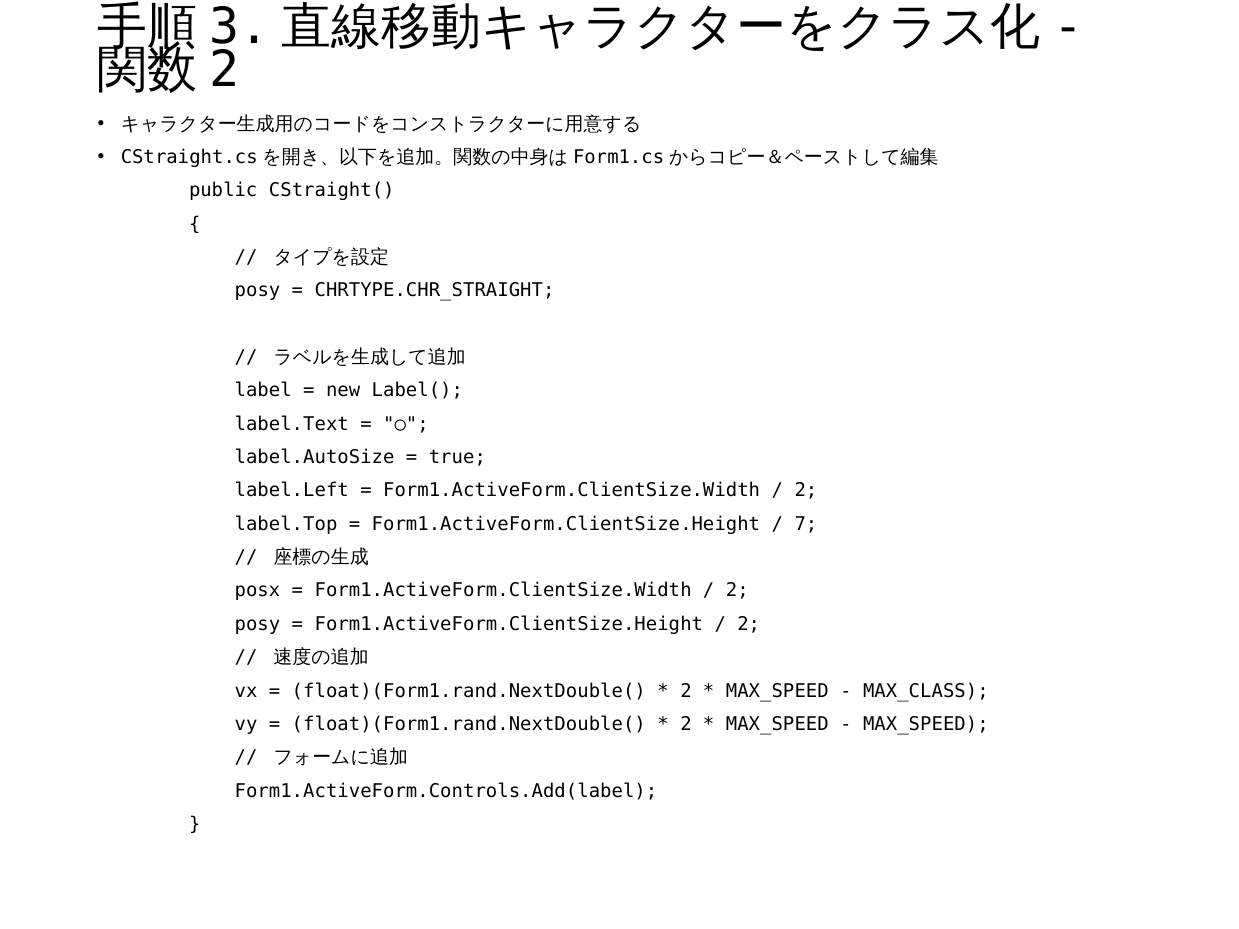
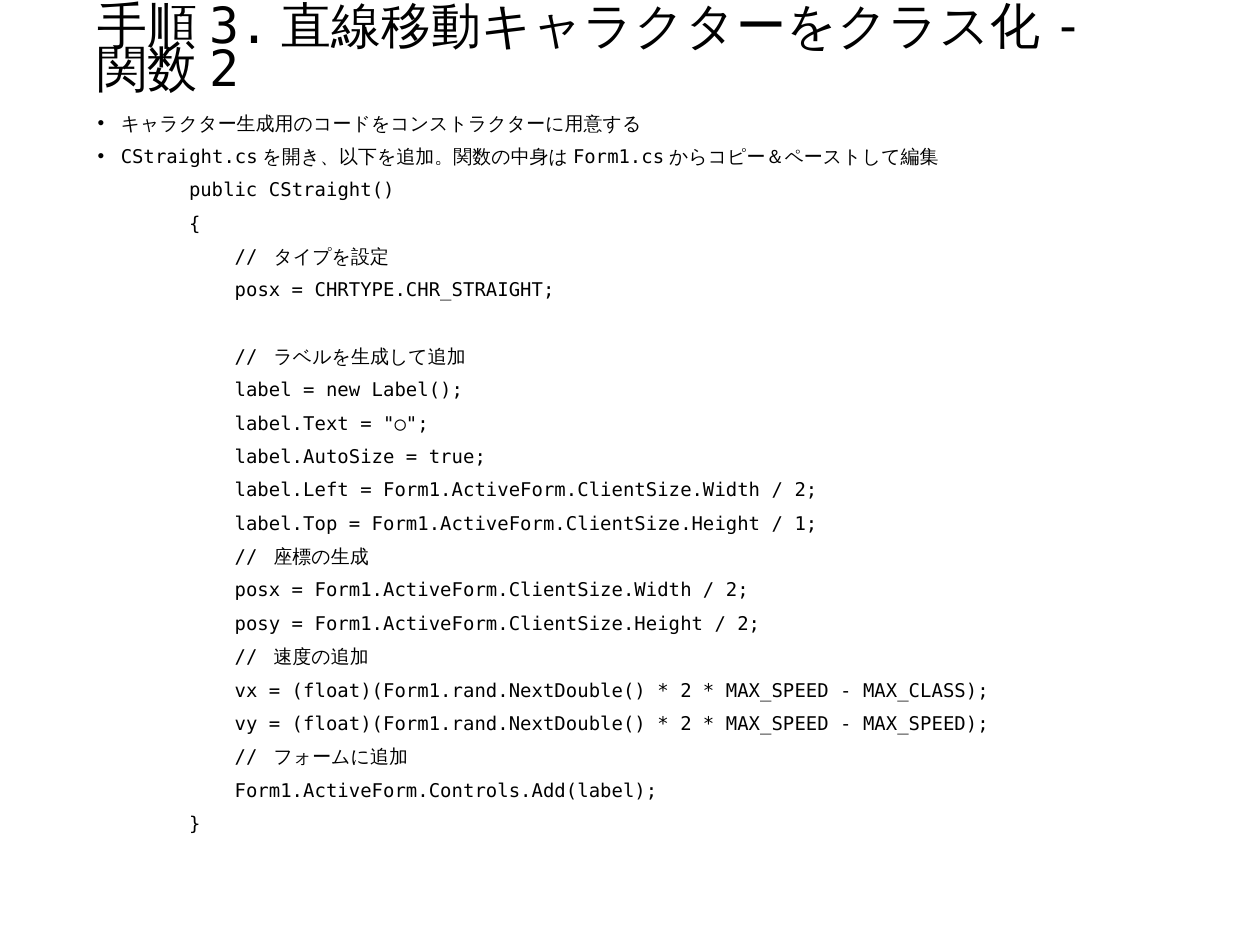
posy: posy -> posx (257, 291)
7: 7 -> 1 (806, 524)
